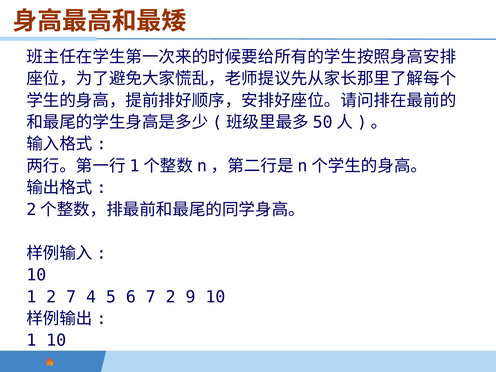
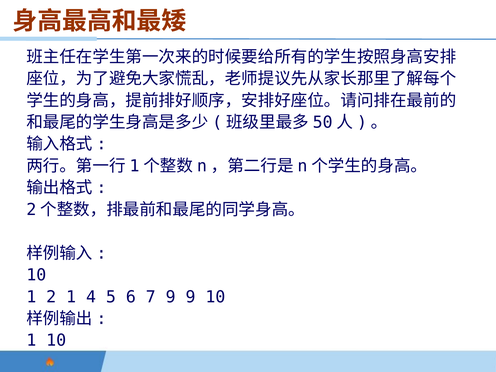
2 7: 7 -> 1 (71, 297)
7 2: 2 -> 9 (171, 297)
